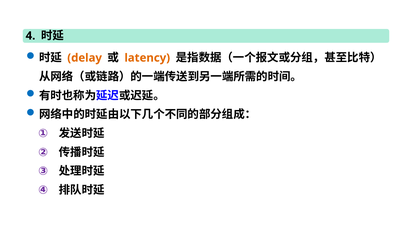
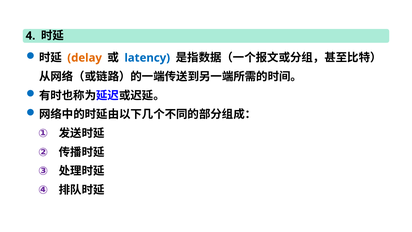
latency colour: orange -> blue (147, 58)
